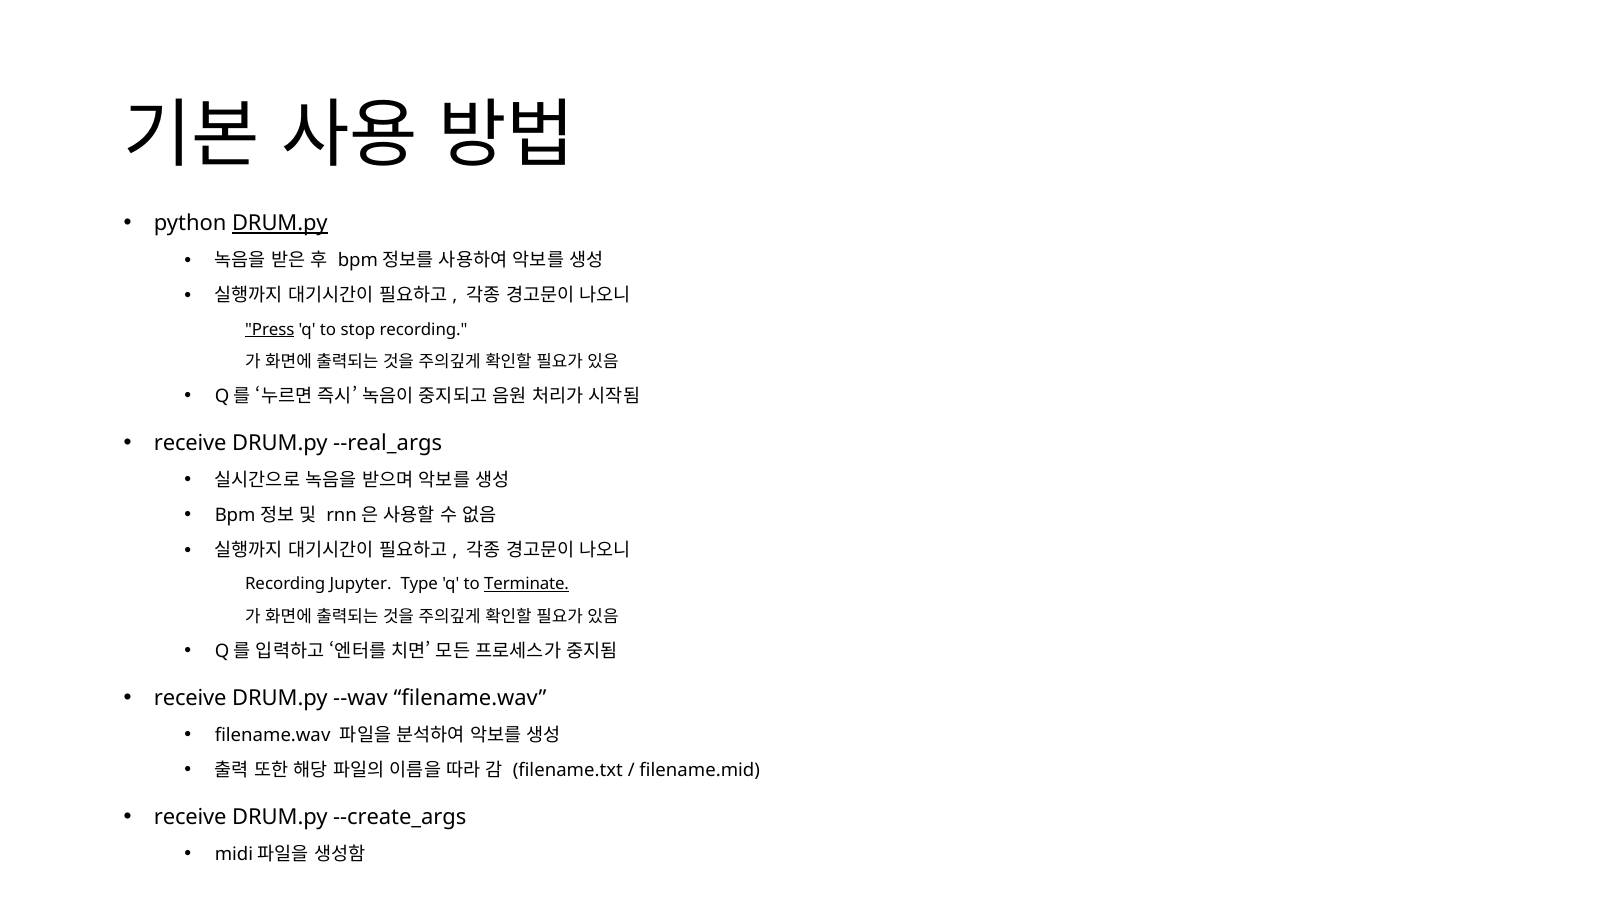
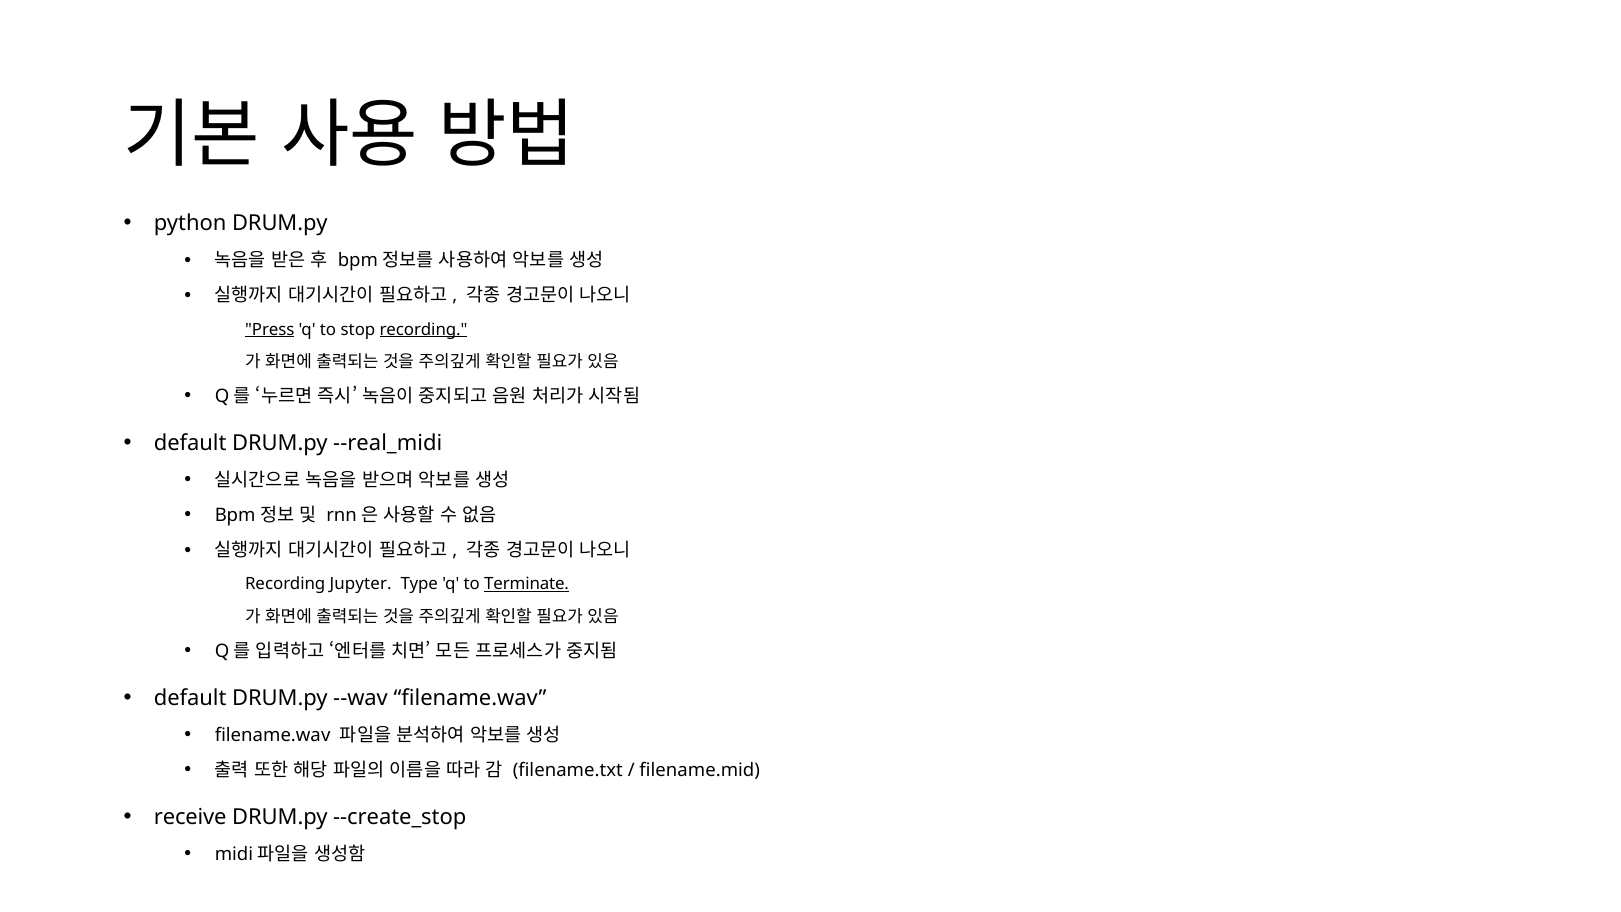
DRUM.py underline: present -> none (280, 224)
recording underline: none -> present (424, 329)
receive: receive -> default (190, 443)
--real_args: --real_args -> --real_midi (388, 443)
receive: receive -> default (190, 698)
--create_args: --create_args -> --create_stop (400, 817)
